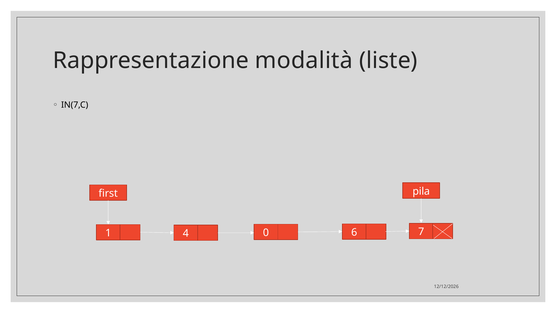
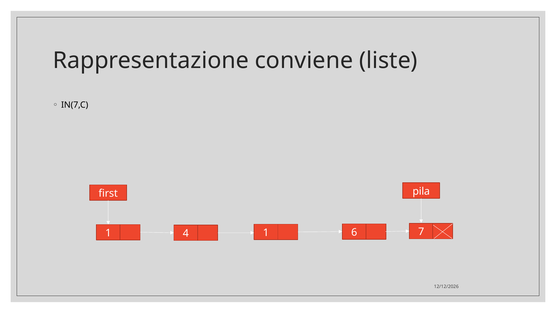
modalità: modalità -> conviene (304, 60)
4 0: 0 -> 1 (266, 232)
